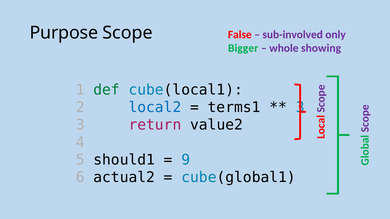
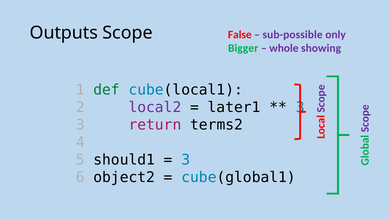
Purpose: Purpose -> Outputs (64, 33)
sub-involved: sub-involved -> sub-possible (293, 35)
local2 colour: blue -> purple (155, 107)
terms1: terms1 -> later1 (234, 107)
value2: value2 -> terms2 (217, 125)
9: 9 -> 3 (186, 160)
actual2: actual2 -> object2 (124, 178)
